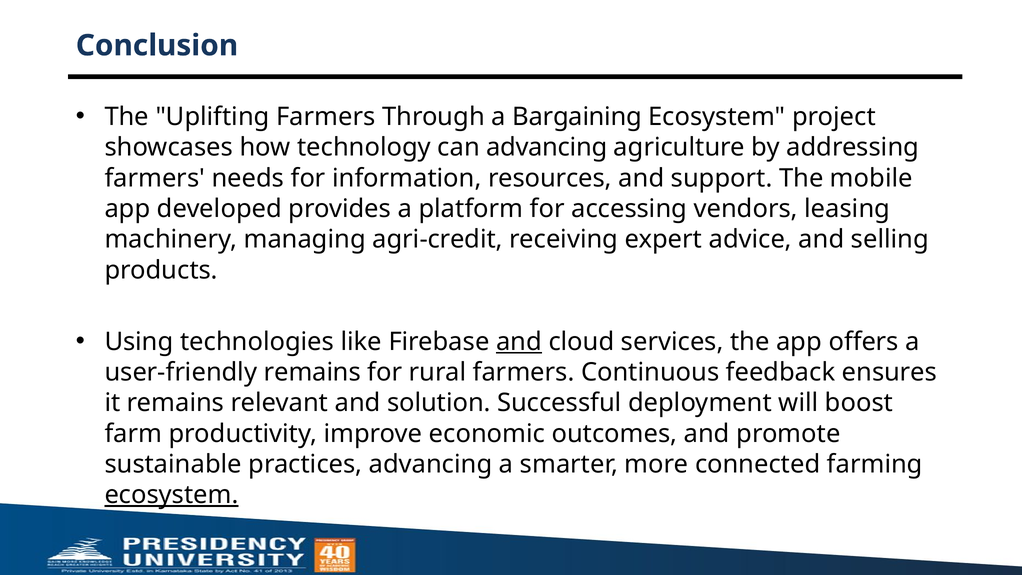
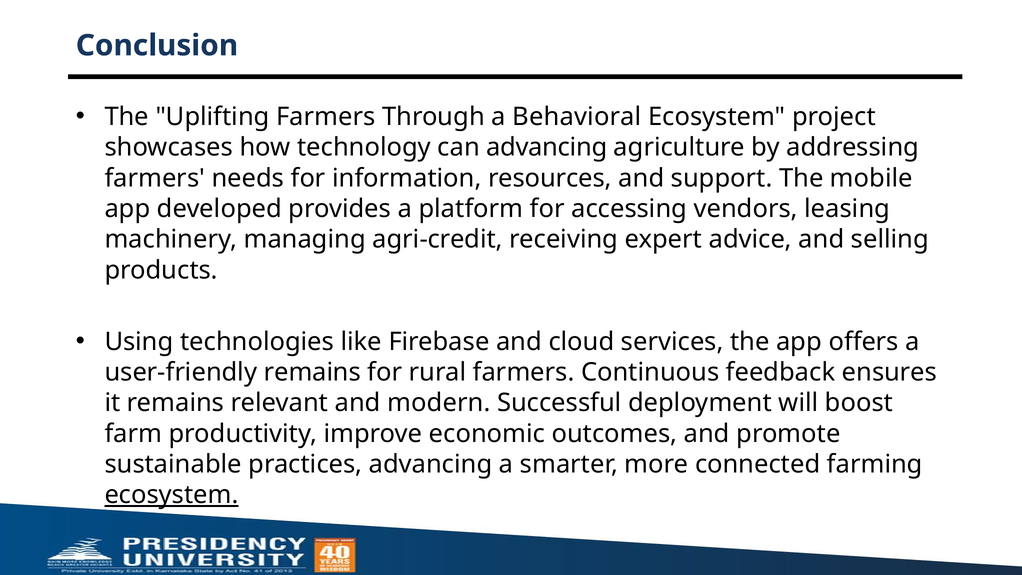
Bargaining: Bargaining -> Behavioral (577, 117)
and underline: present -> none (519, 342)
solution: solution -> modern (439, 403)
